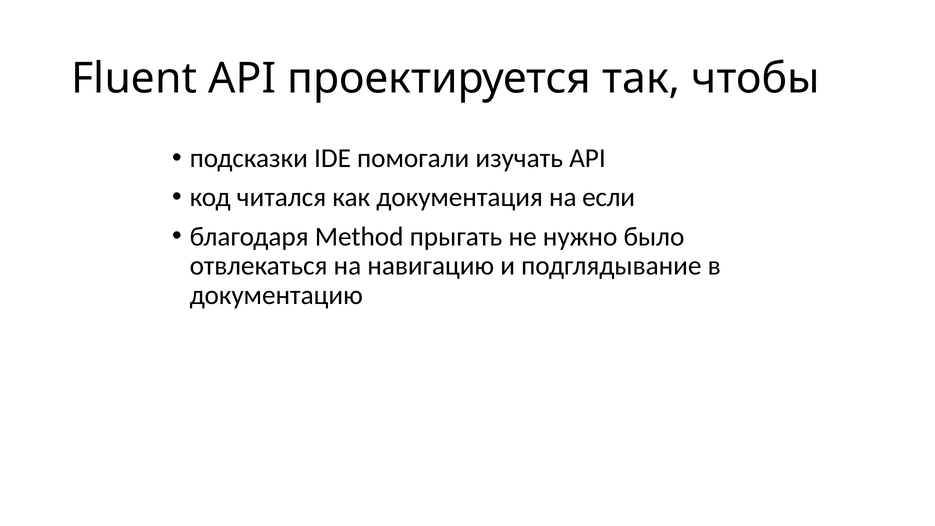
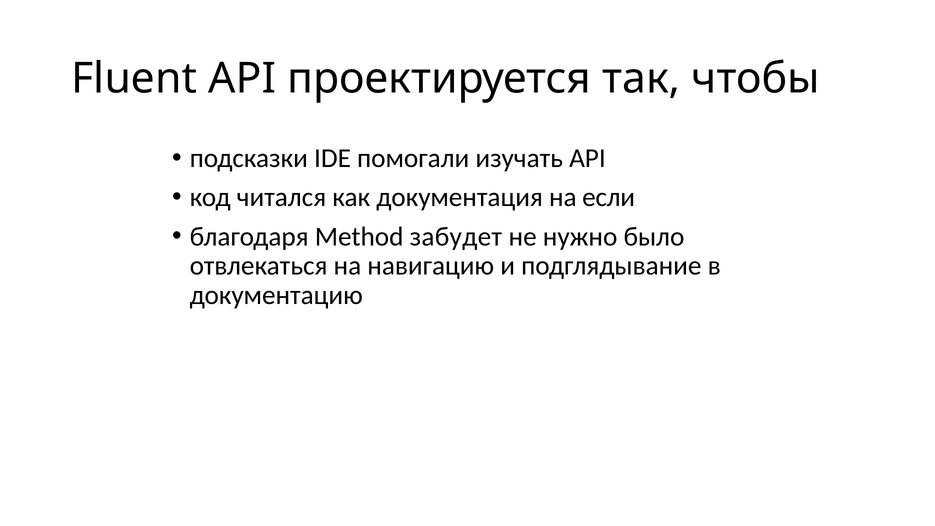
прыгать: прыгать -> забудет (456, 236)
